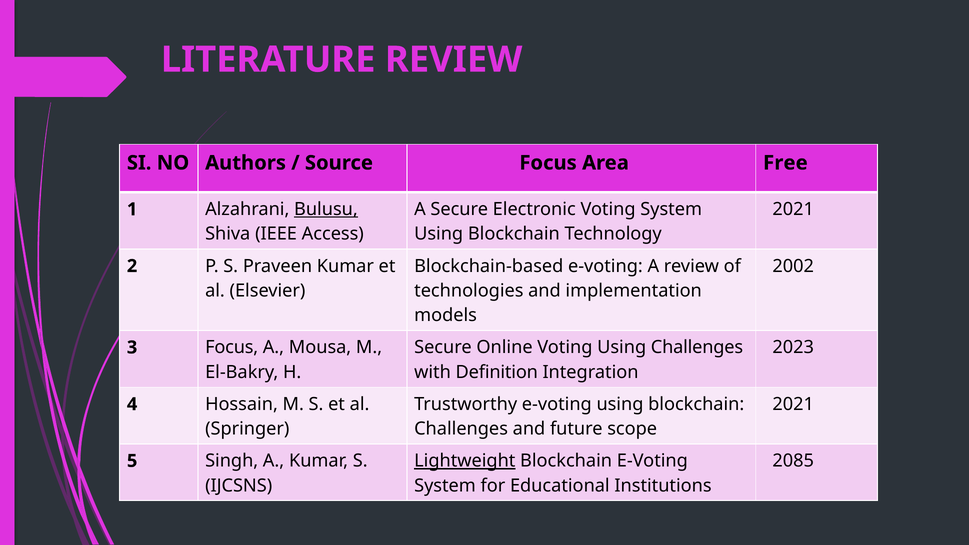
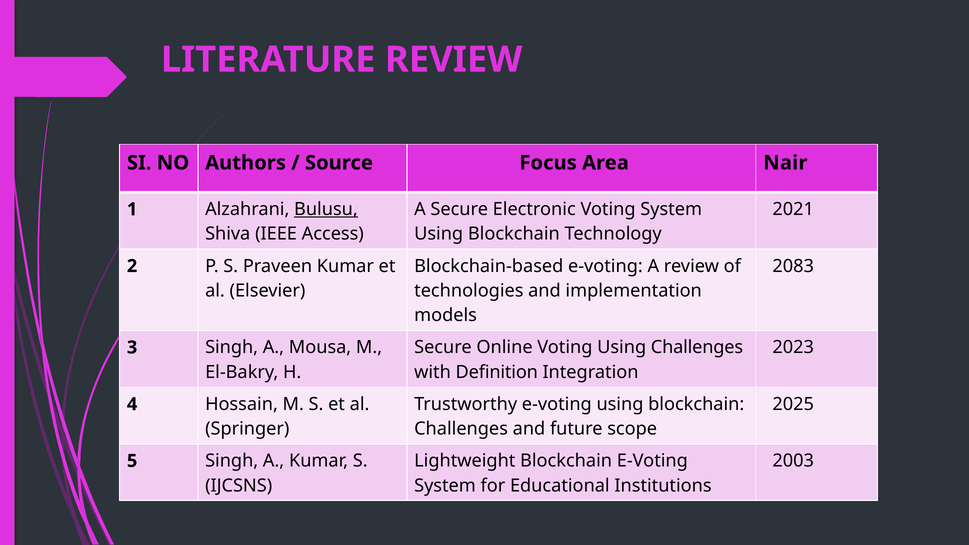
Free: Free -> Nair (785, 163)
2002: 2002 -> 2083 (793, 266)
3 Focus: Focus -> Singh (232, 348)
2021: 2021 -> 2025 (793, 404)
Lightweight underline: present -> none (465, 461)
2085: 2085 -> 2003 (793, 461)
